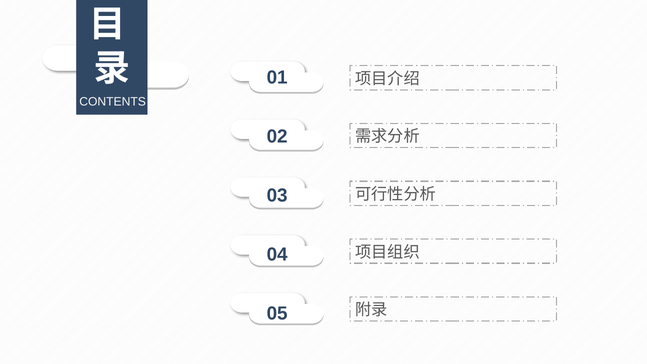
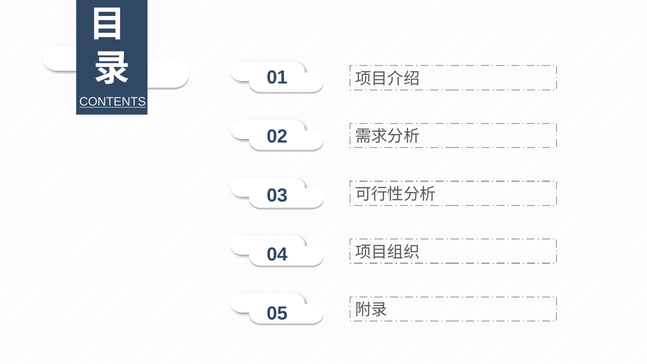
CONTENTS underline: none -> present (113, 102)
